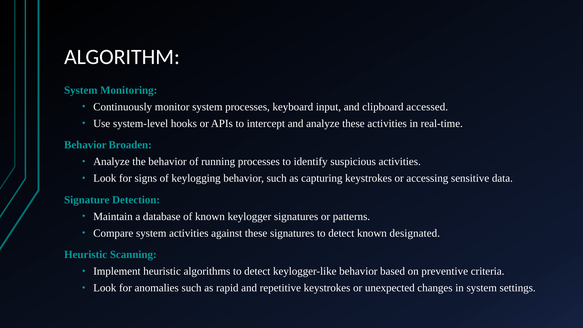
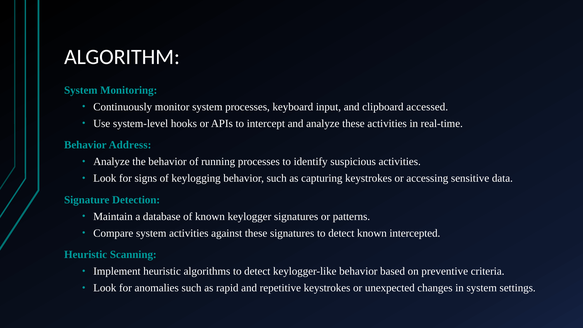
Broaden: Broaden -> Address (130, 145)
designated: designated -> intercepted (415, 233)
